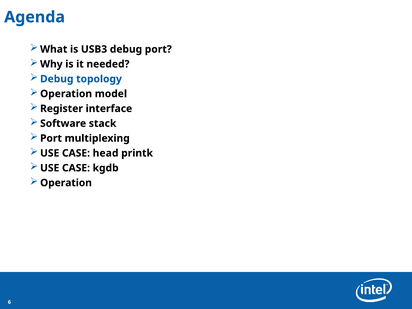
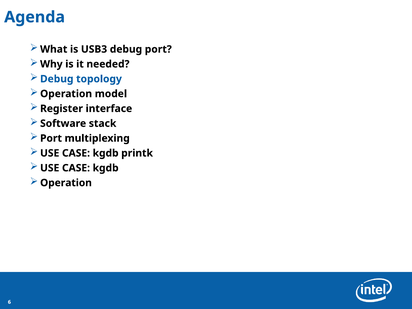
head: head -> kgdb (106, 153)
